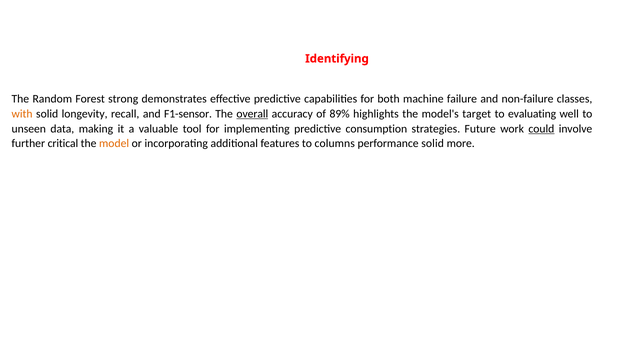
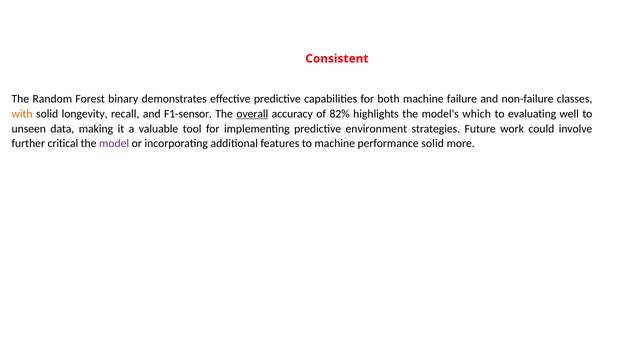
Identifying: Identifying -> Consistent (337, 59)
strong: strong -> binary (123, 99)
89%: 89% -> 82% (340, 114)
target: target -> which (477, 114)
consumption: consumption -> environment (376, 129)
could underline: present -> none (541, 129)
model colour: orange -> purple (114, 144)
to columns: columns -> machine (335, 144)
